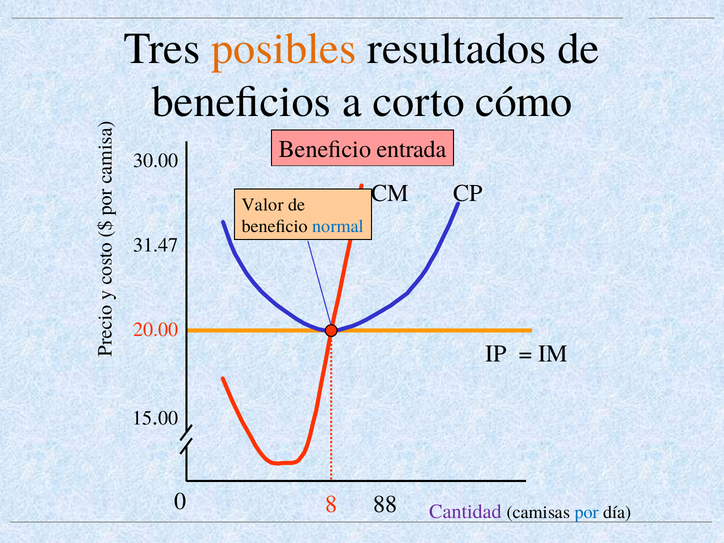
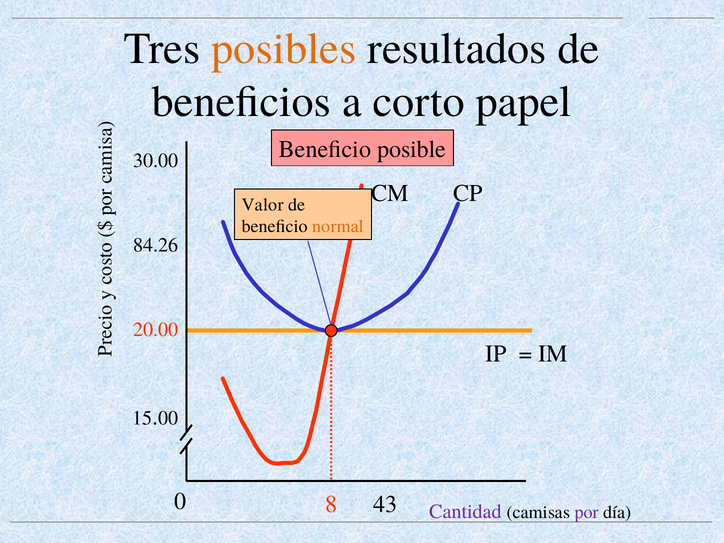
cómo: cómo -> papel (524, 102)
entrada: entrada -> posible (412, 149)
normal colour: blue -> orange (338, 226)
31.47: 31.47 -> 84.26 (156, 245)
88: 88 -> 43 (385, 504)
por colour: blue -> purple (587, 512)
